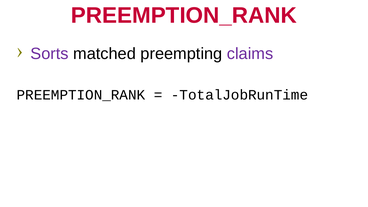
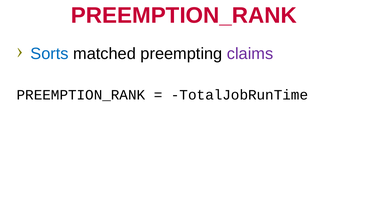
Sorts colour: purple -> blue (50, 54)
